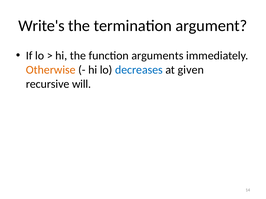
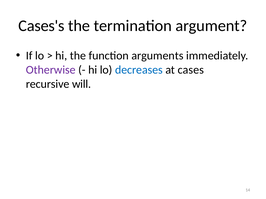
Write's: Write's -> Cases's (41, 26)
Otherwise colour: orange -> purple (51, 70)
given: given -> cases (191, 70)
